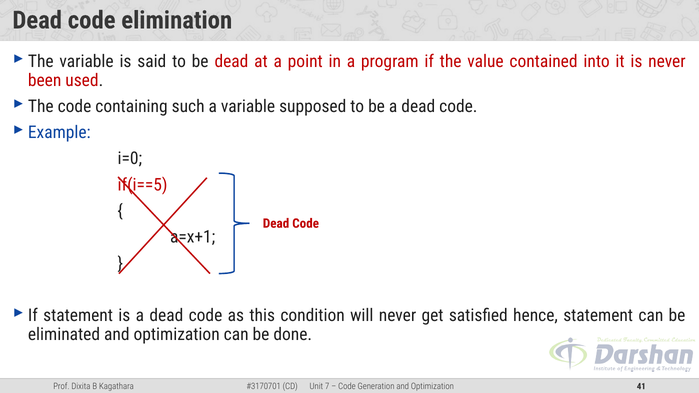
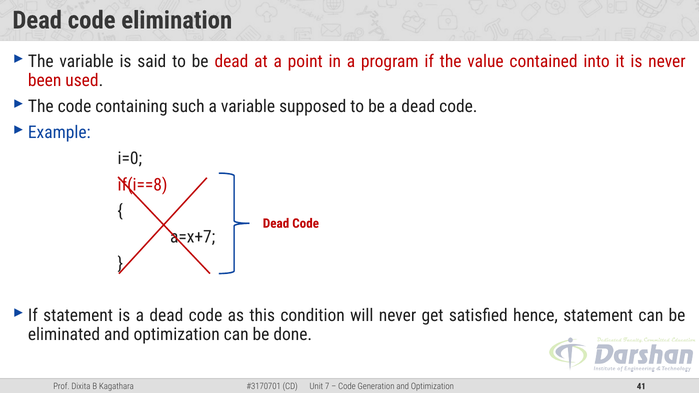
if(i==5: if(i==5 -> if(i==8 (143, 185)
a=x+1: a=x+1 -> a=x+7 (193, 237)
